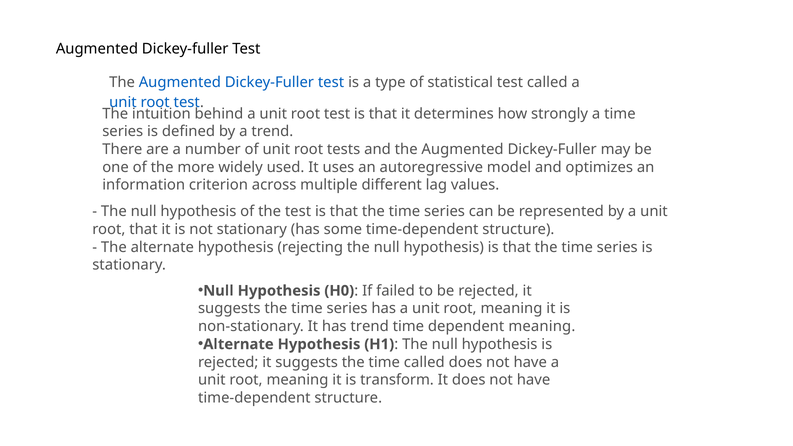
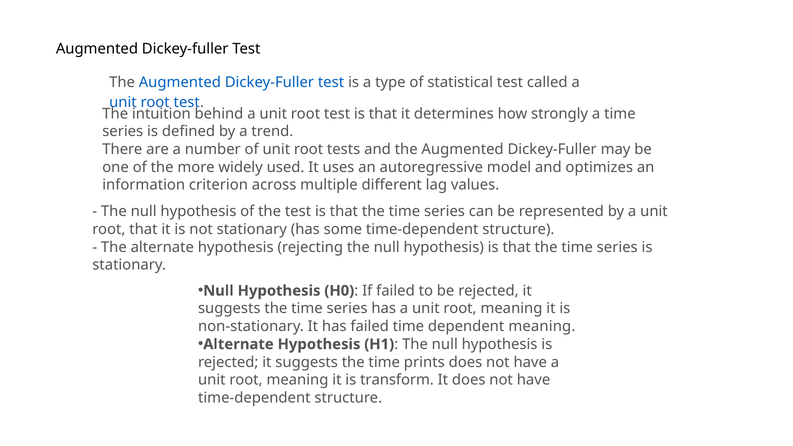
has trend: trend -> failed (370, 326)
time called: called -> prints (424, 362)
